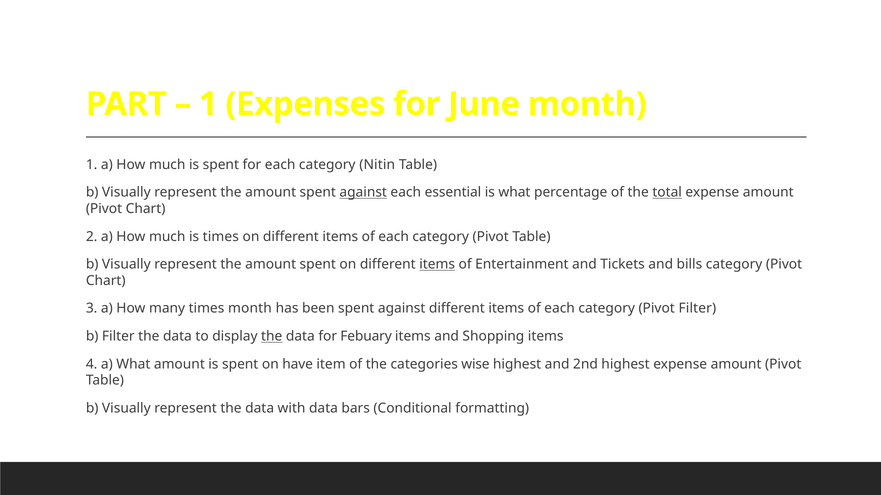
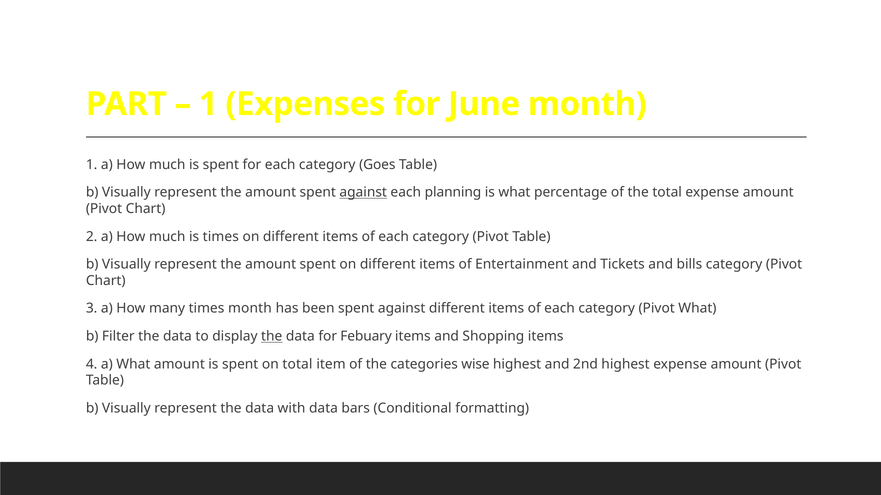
Nitin: Nitin -> Goes (377, 165)
essential: essential -> planning (453, 193)
total underline: present -> none (667, 193)
items underline: present -> none (437, 265)
Pivot Filter: Filter -> What (697, 309)
on have: have -> total (297, 365)
